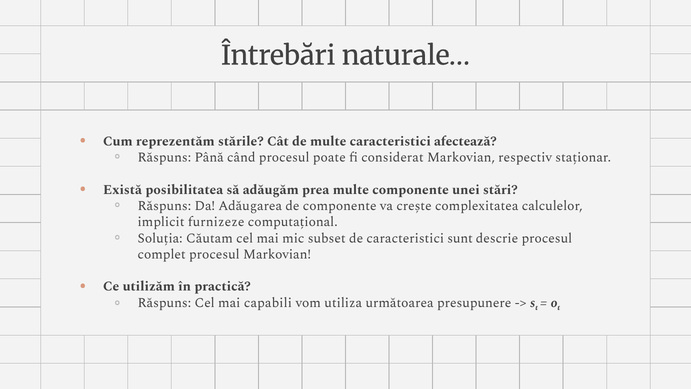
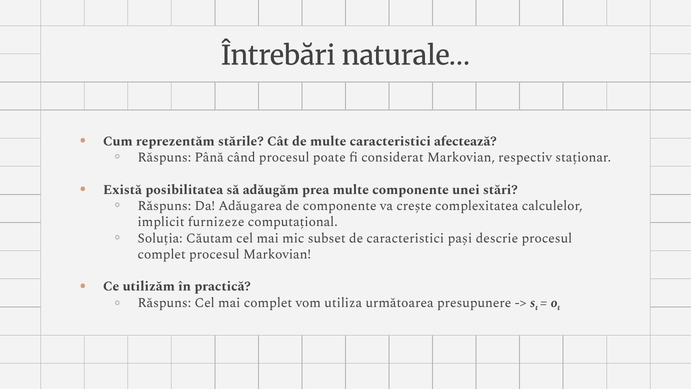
sunt: sunt -> pași (460, 238)
mai capabili: capabili -> complet (268, 302)
